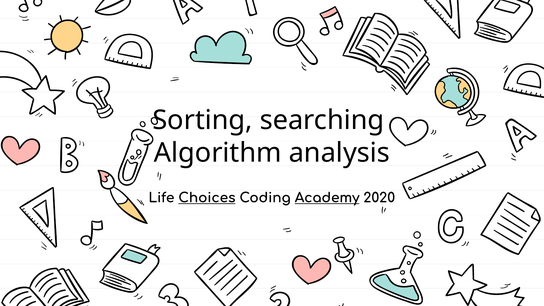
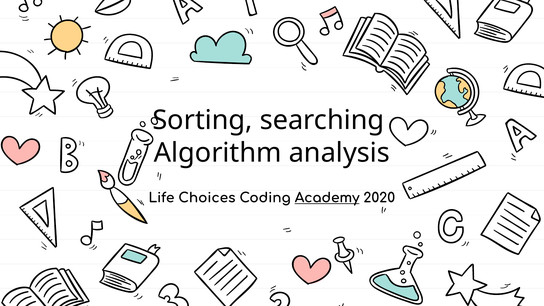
Choices underline: present -> none (207, 198)
